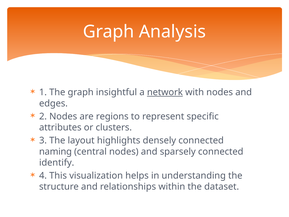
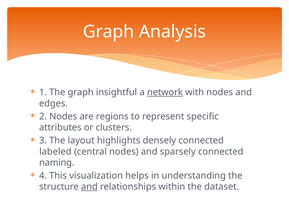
naming: naming -> labeled (55, 151)
identify: identify -> naming (57, 162)
and underline: none -> present (89, 187)
